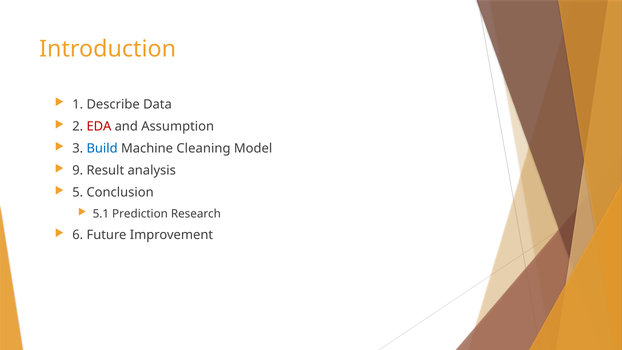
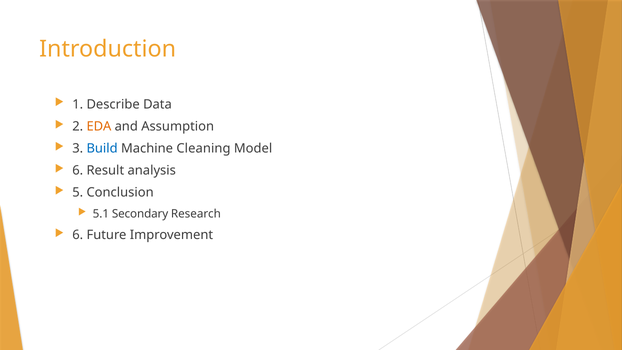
EDA colour: red -> orange (99, 126)
9: 9 -> 6 (78, 171)
Prediction: Prediction -> Secondary (140, 214)
